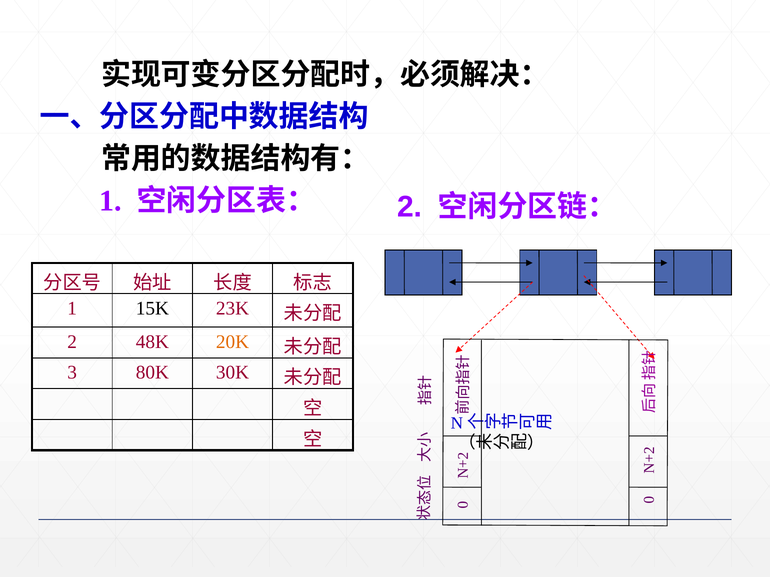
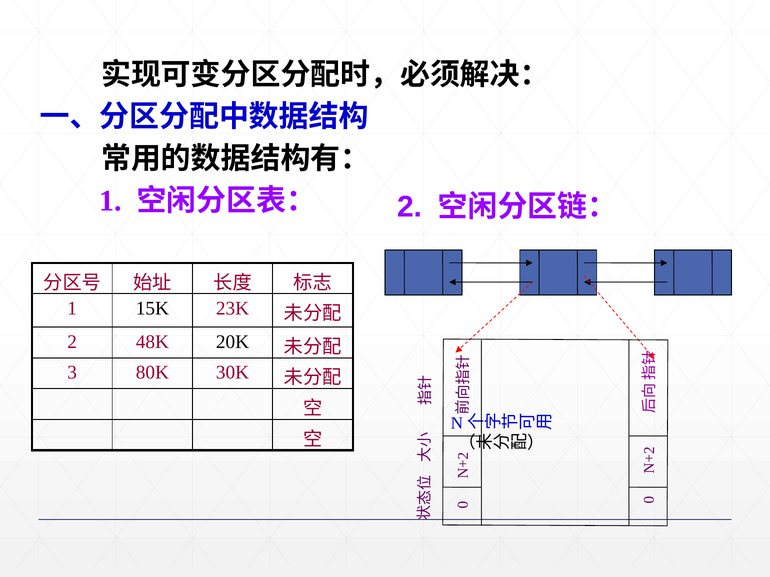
20K colour: orange -> black (233, 342)
